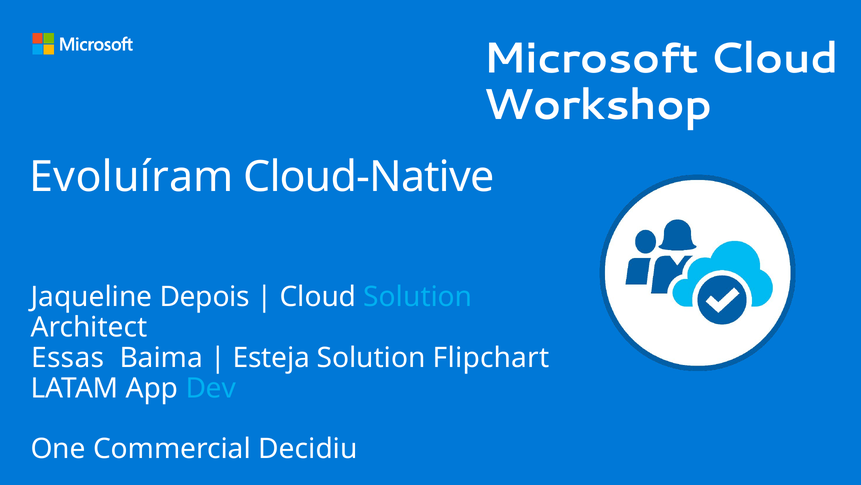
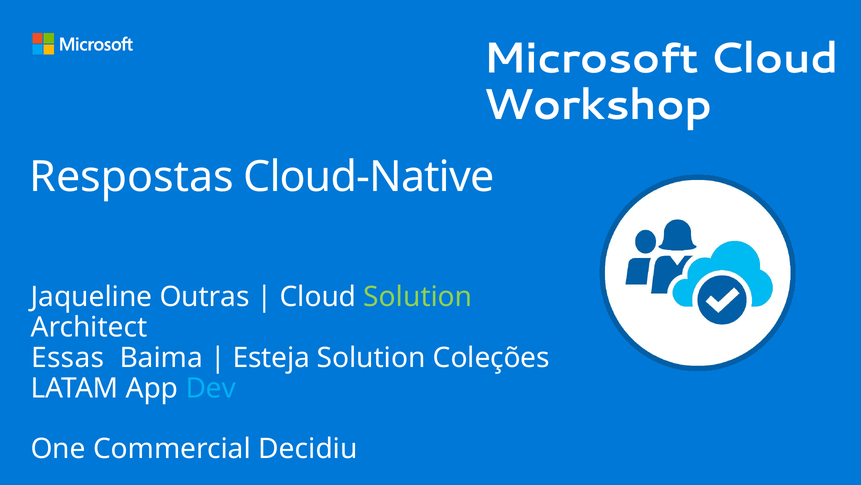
Evoluíram: Evoluíram -> Respostas (132, 177)
Depois: Depois -> Outras (205, 297)
Solution colour: light blue -> light green (418, 297)
Flipchart: Flipchart -> Coleções (491, 357)
